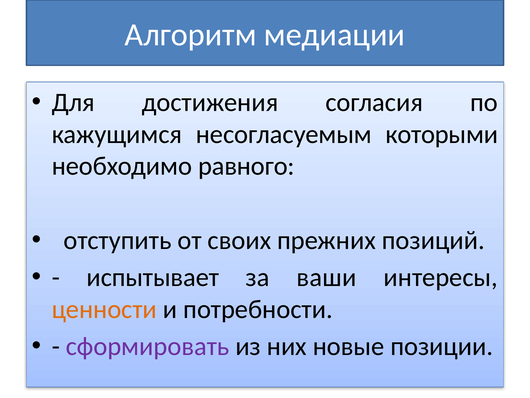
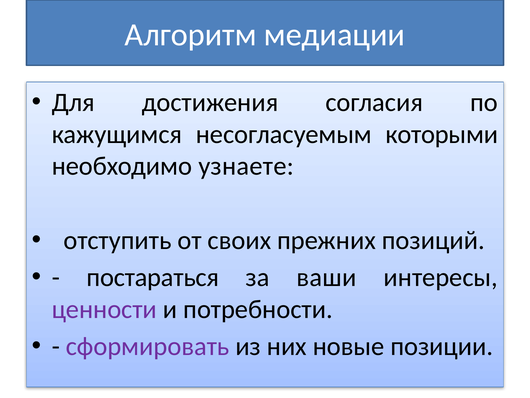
равного: равного -> узнаете (246, 166)
испытывает: испытывает -> постараться (153, 277)
ценности colour: orange -> purple (104, 309)
